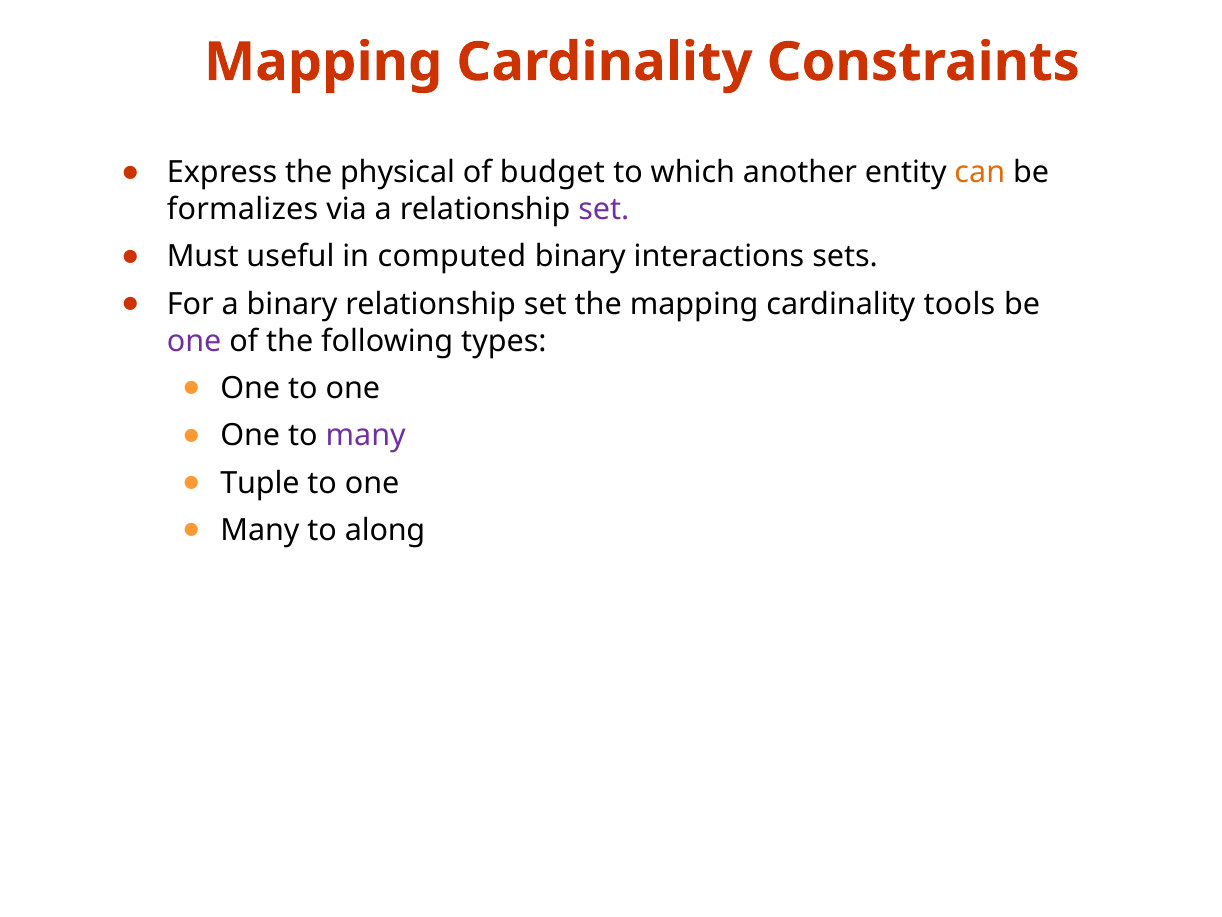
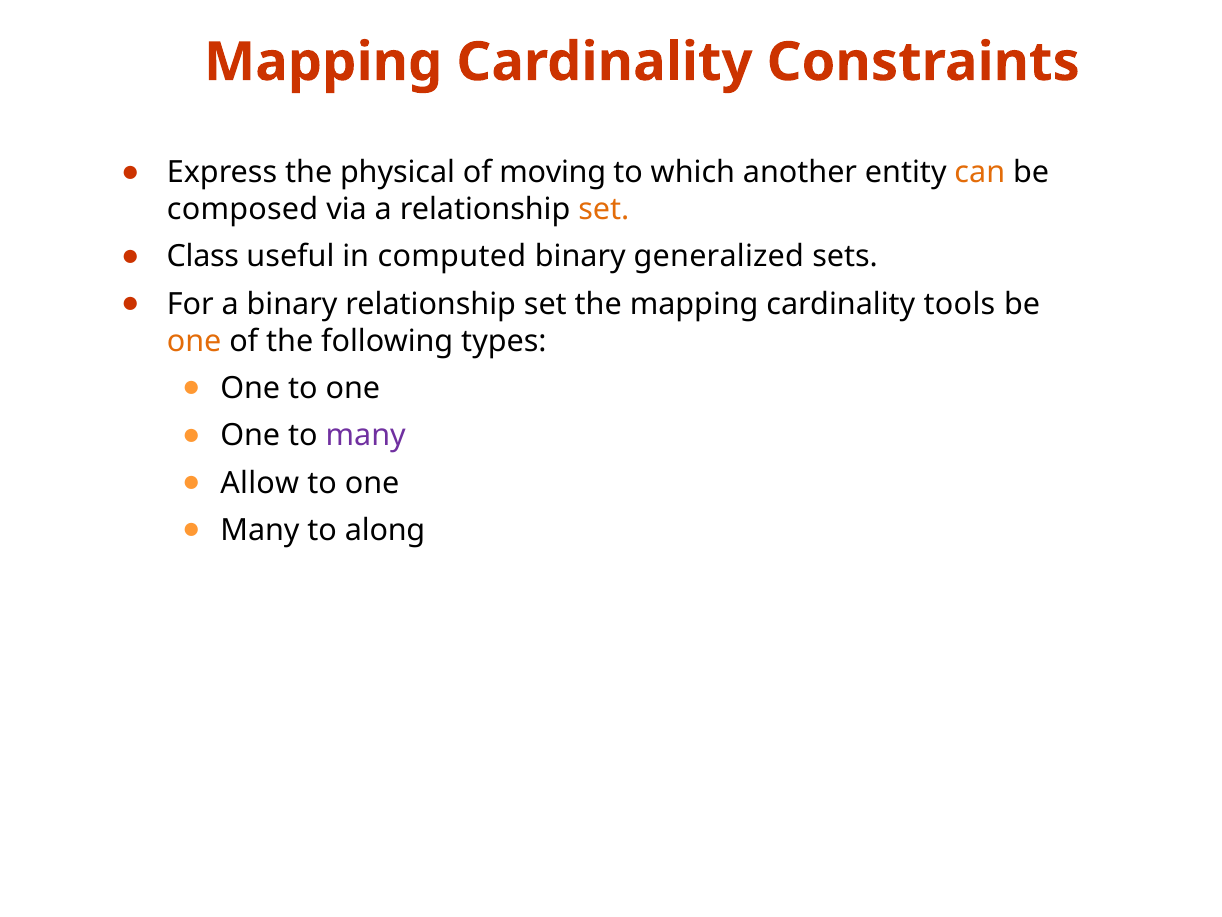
budget: budget -> moving (553, 173)
formalizes: formalizes -> composed (243, 209)
set colour: purple -> orange (604, 209)
Must: Must -> Class (203, 257)
interactions: interactions -> generalized (719, 257)
one colour: purple -> orange (194, 341)
Tuple: Tuple -> Allow (260, 483)
